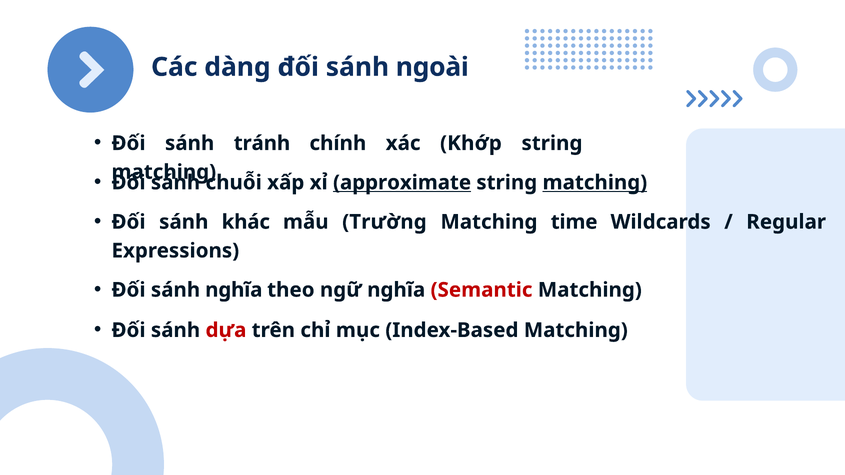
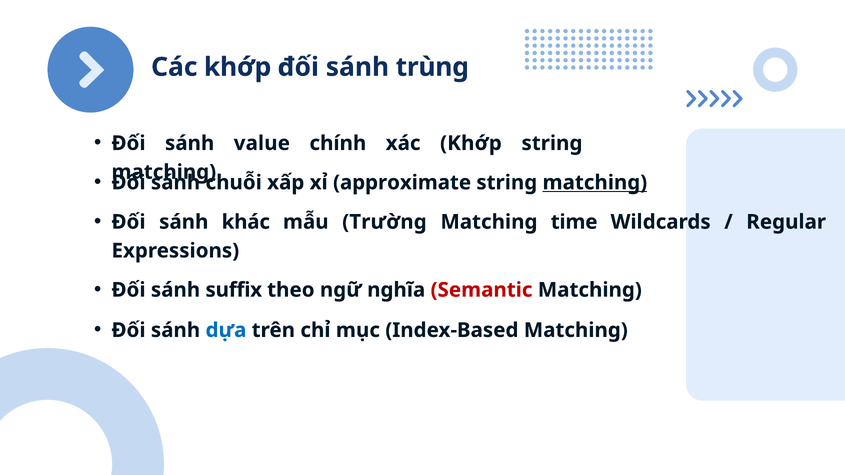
Các dàng: dàng -> khớp (238, 67)
ngoài: ngoài -> trùng (432, 67)
tránh: tránh -> value (262, 143)
approximate underline: present -> none (402, 183)
sánh nghĩa: nghĩa -> suffix (234, 290)
dựa colour: red -> blue (226, 330)
